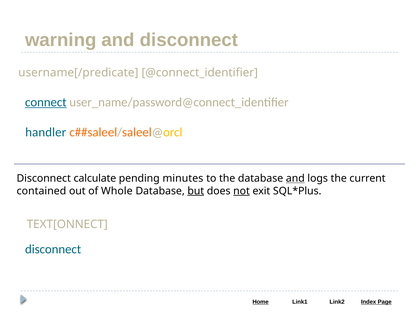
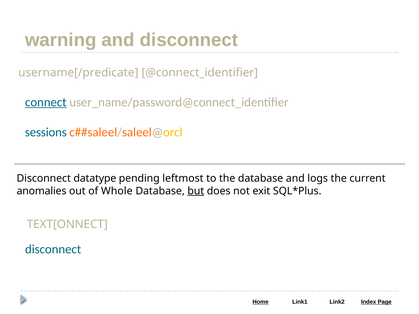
handler: handler -> sessions (46, 133)
calculate: calculate -> datatype (95, 178)
minutes: minutes -> leftmost (183, 178)
and underline: present -> none (295, 178)
contained: contained -> anomalies (42, 191)
not underline: present -> none (242, 191)
